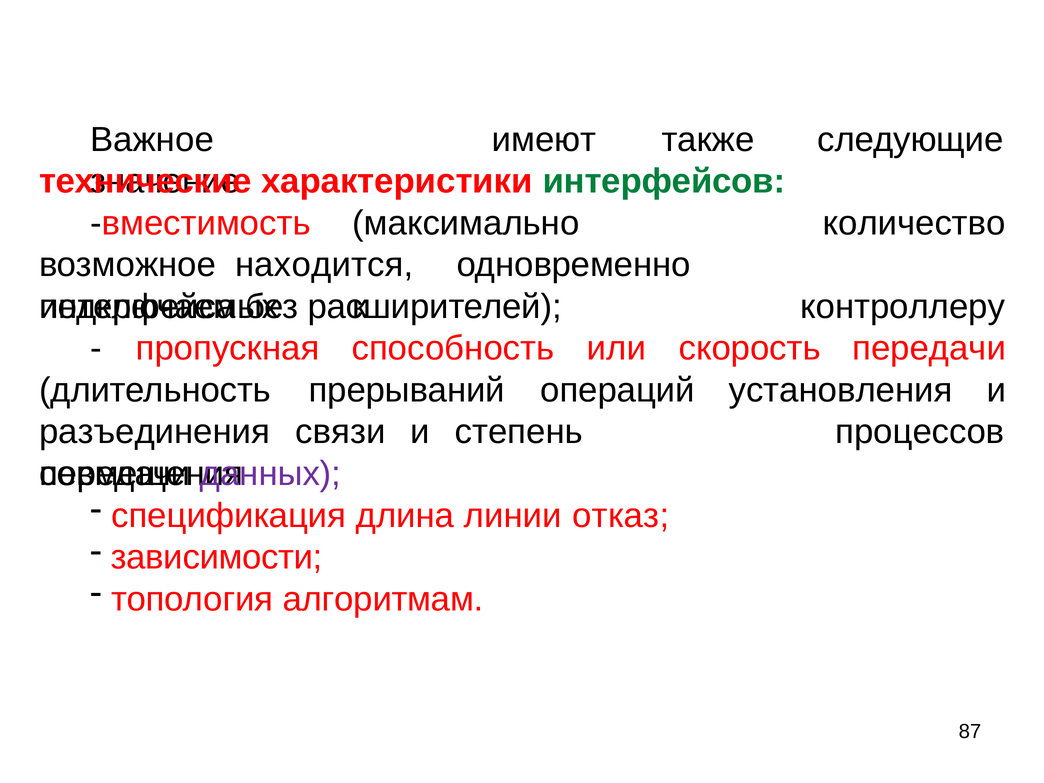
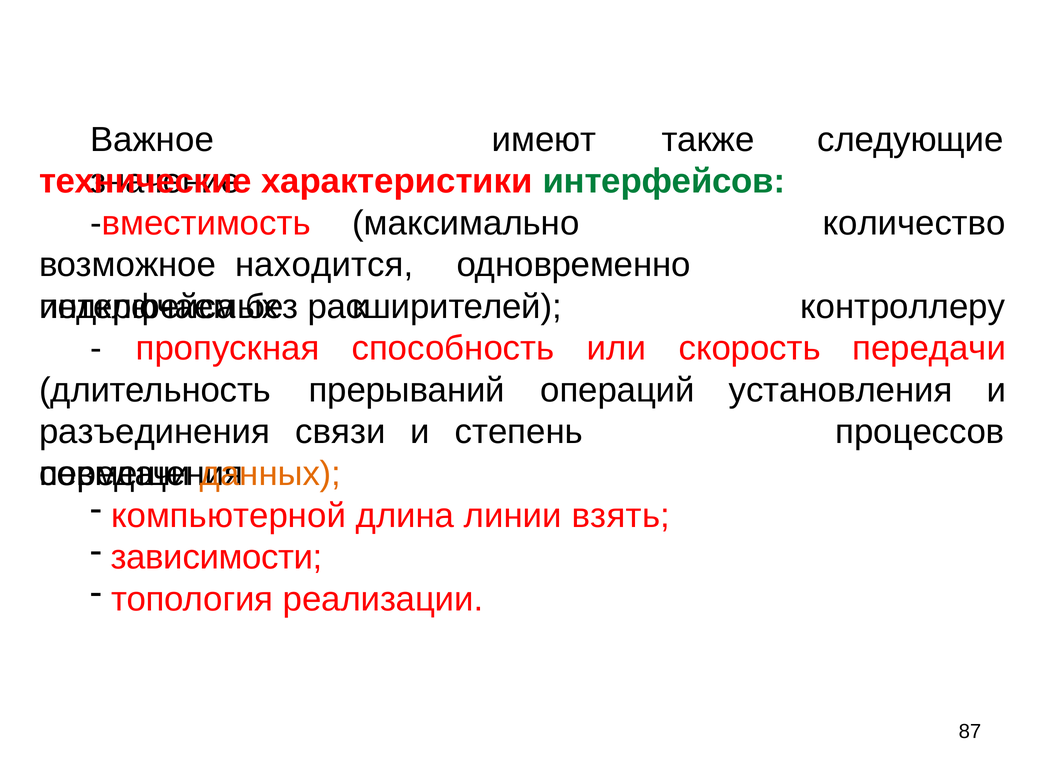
данных colour: purple -> orange (270, 474)
спецификация: спецификация -> компьютерной (229, 516)
отказ: отказ -> взять (621, 516)
алгоритмам: алгоритмам -> реализации (383, 599)
